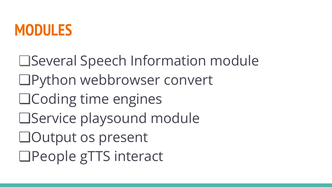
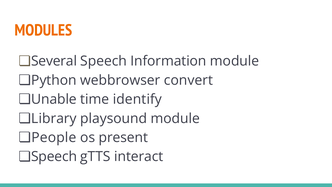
Coding: Coding -> Unable (54, 99)
engines: engines -> identify (137, 99)
Service: Service -> Library (54, 118)
Output: Output -> People (54, 137)
People: People -> Speech (54, 156)
